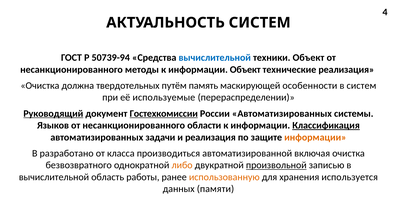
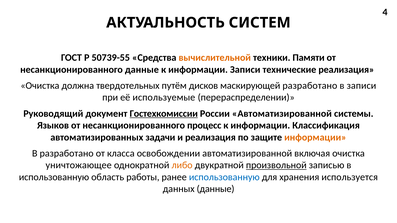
50739-94: 50739-94 -> 50739-55 (111, 58)
вычислительной colour: blue -> orange (215, 58)
техники Объект: Объект -> Памяти (309, 58)
несанкционированного методы: методы -> данные (142, 70)
информации Объект: Объект -> Записи (245, 70)
память: память -> дисков (203, 86)
маскирующей особенности: особенности -> разработано (310, 86)
в систем: систем -> записи (361, 86)
Руководящий underline: present -> none (53, 114)
России Автоматизированных: Автоматизированных -> Автоматизированной (282, 114)
области: области -> процесс (204, 126)
Классификация underline: present -> none (326, 126)
производиться: производиться -> освобождении (168, 154)
безвозвратного: безвозвратного -> уничтожающее (79, 165)
вычислительной: вычислительной -> использованную (54, 177)
использованную colour: orange -> blue (224, 177)
данных памяти: памяти -> данные (216, 189)
